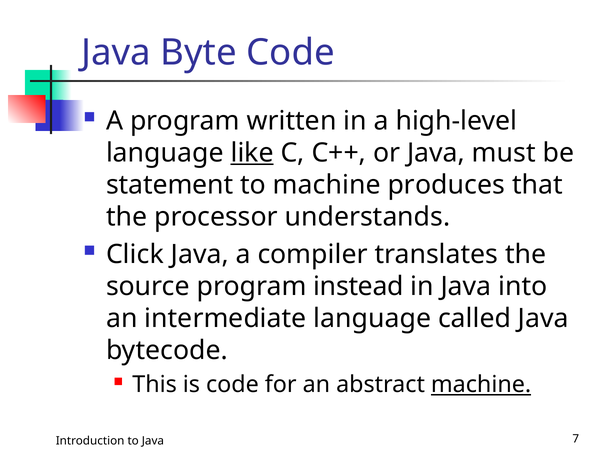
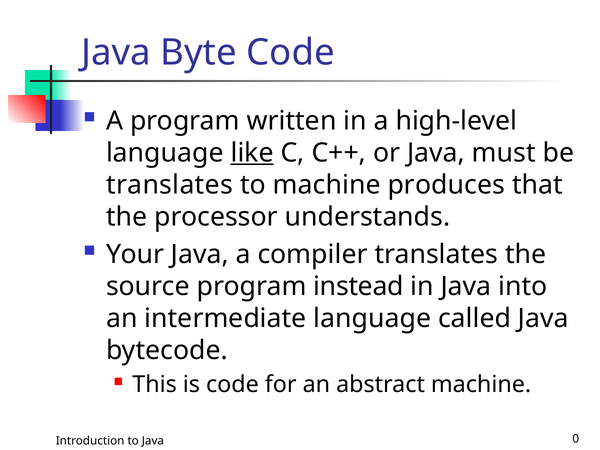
statement: statement -> translates (170, 185)
Click: Click -> Your (135, 254)
machine underline: present -> none (481, 385)
7: 7 -> 0 (576, 439)
